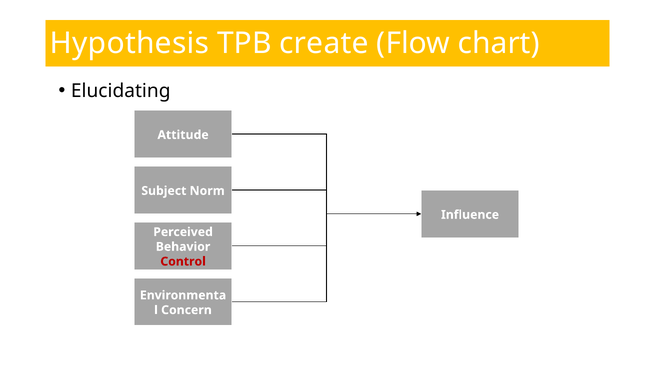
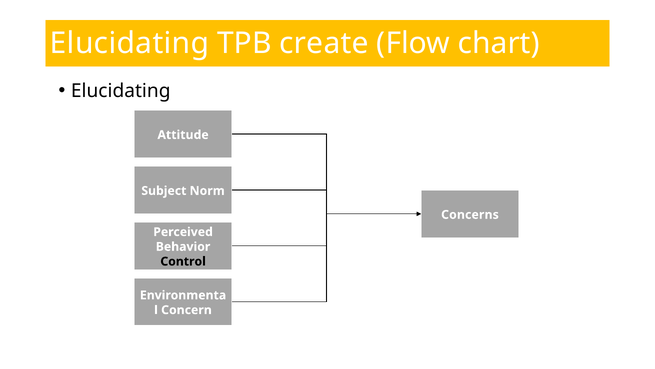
Hypothesis: Hypothesis -> Elucidating (129, 43)
Influence: Influence -> Concerns (470, 214)
Control colour: red -> black (183, 261)
